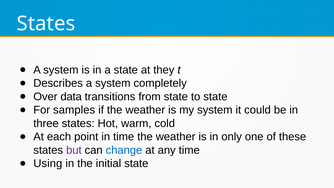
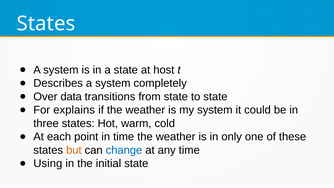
they: they -> host (164, 70)
samples: samples -> explains (74, 110)
but colour: purple -> orange (74, 150)
